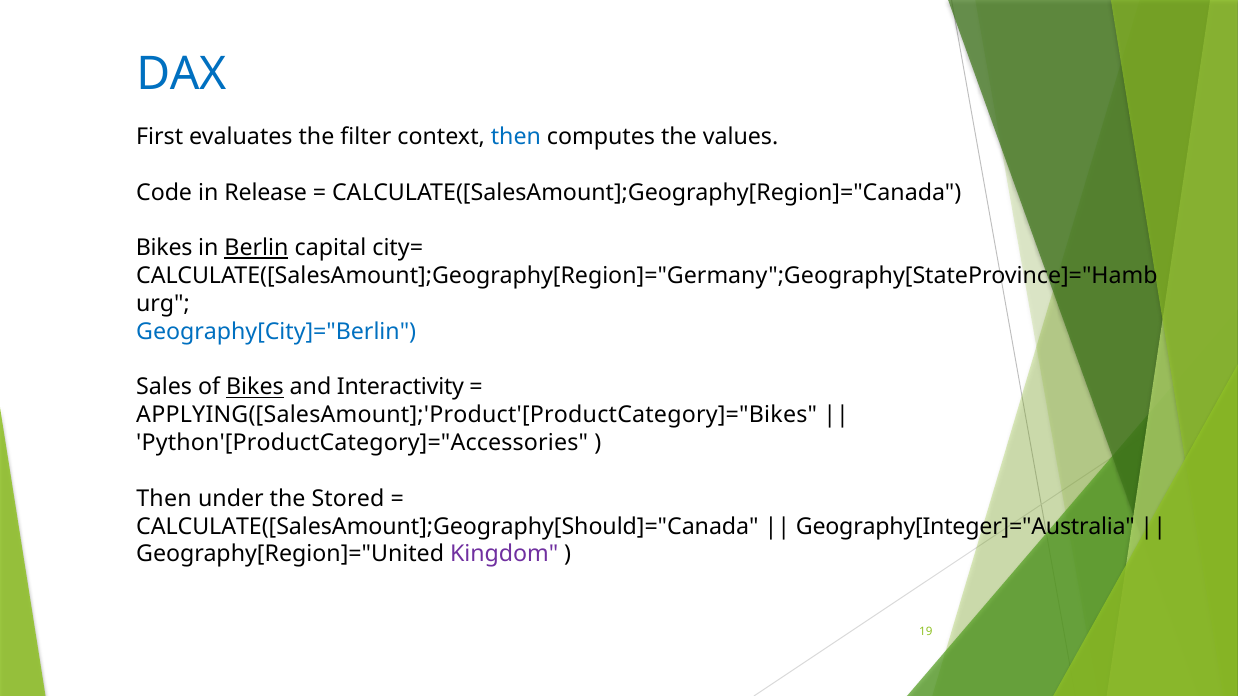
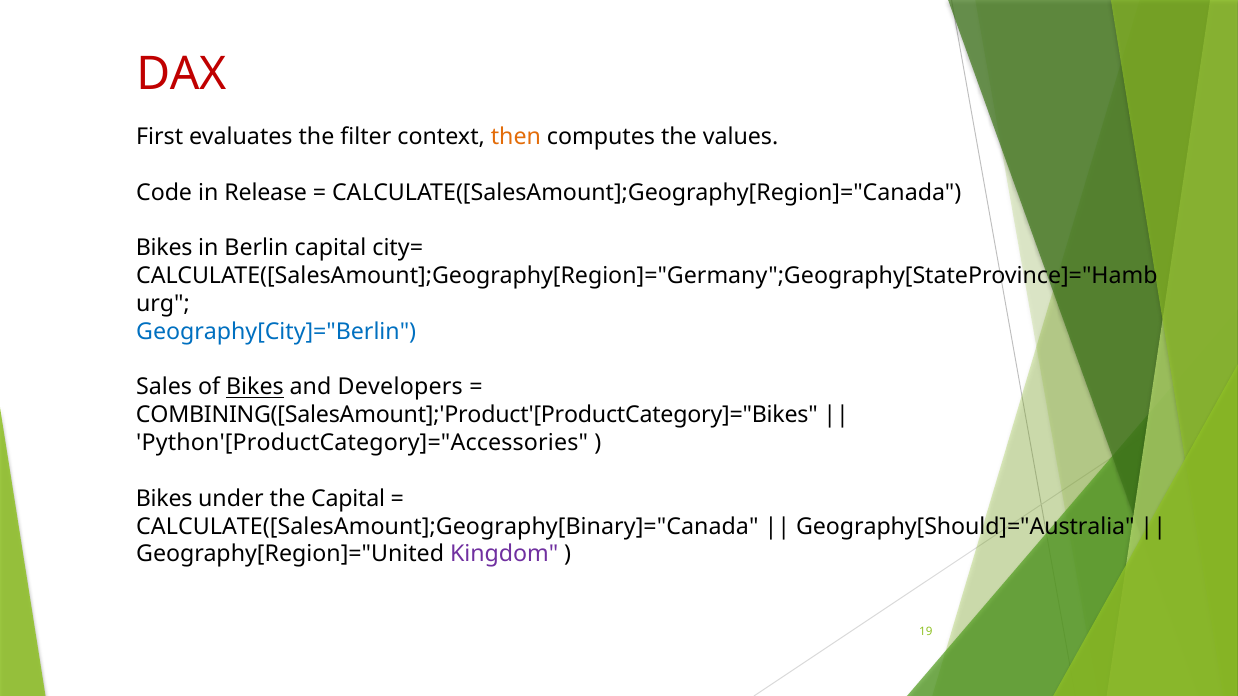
DAX colour: blue -> red (181, 75)
then colour: blue -> orange (516, 137)
Berlin underline: present -> none (256, 248)
Interactivity: Interactivity -> Developers (400, 387)
APPLYING([SalesAmount];'Product'[ProductCategory]="Bikes: APPLYING([SalesAmount];'Product'[ProductCategory]="Bikes -> COMBINING([SalesAmount];'Product'[ProductCategory]="Bikes (477, 415)
Then: Then -> Bikes (164, 499)
the Stored: Stored -> Capital (348, 499)
CALCULATE([SalesAmount];Geography[Should]="Canada: CALCULATE([SalesAmount];Geography[Should]="Canada -> CALCULATE([SalesAmount];Geography[Binary]="Canada (447, 527)
Geography[Integer]="Australia: Geography[Integer]="Australia -> Geography[Should]="Australia (965, 527)
